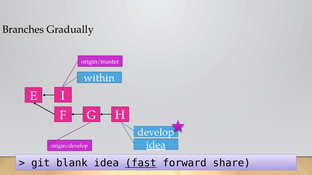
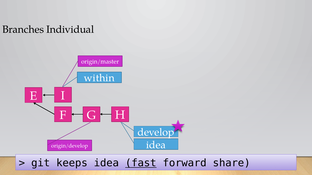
Gradually: Gradually -> Individual (70, 29)
idea underline: present -> none (156, 145)
blank: blank -> keeps (72, 163)
